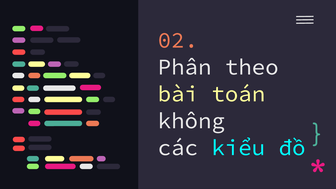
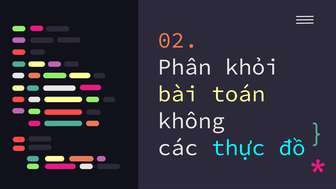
theo: theo -> khỏi (252, 67)
kiểu: kiểu -> thực (238, 148)
